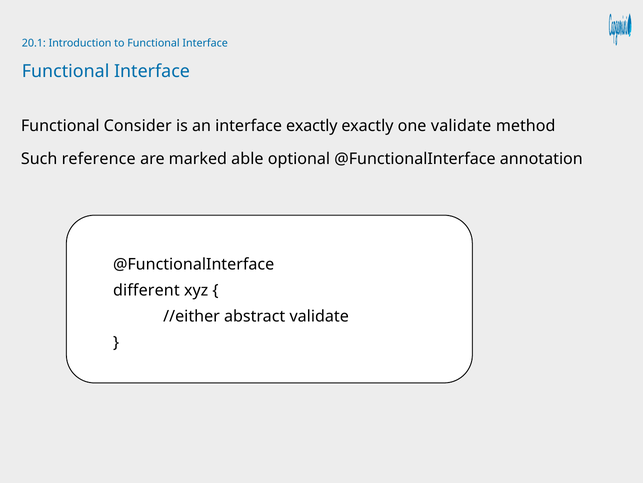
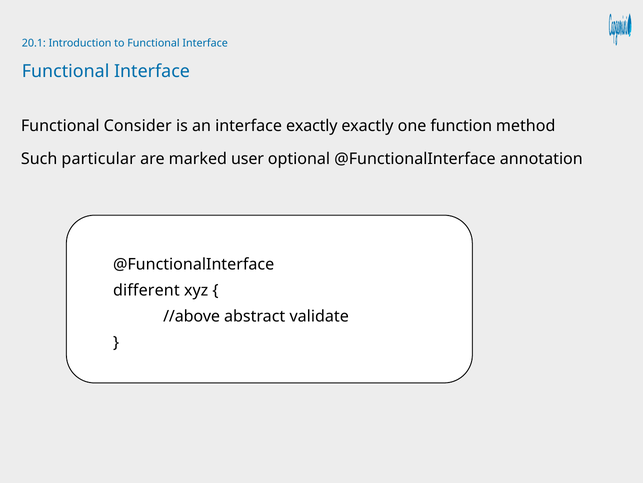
one validate: validate -> function (461, 126)
reference: reference -> particular (99, 158)
able: able -> user (247, 158)
//either: //either -> //above (192, 316)
